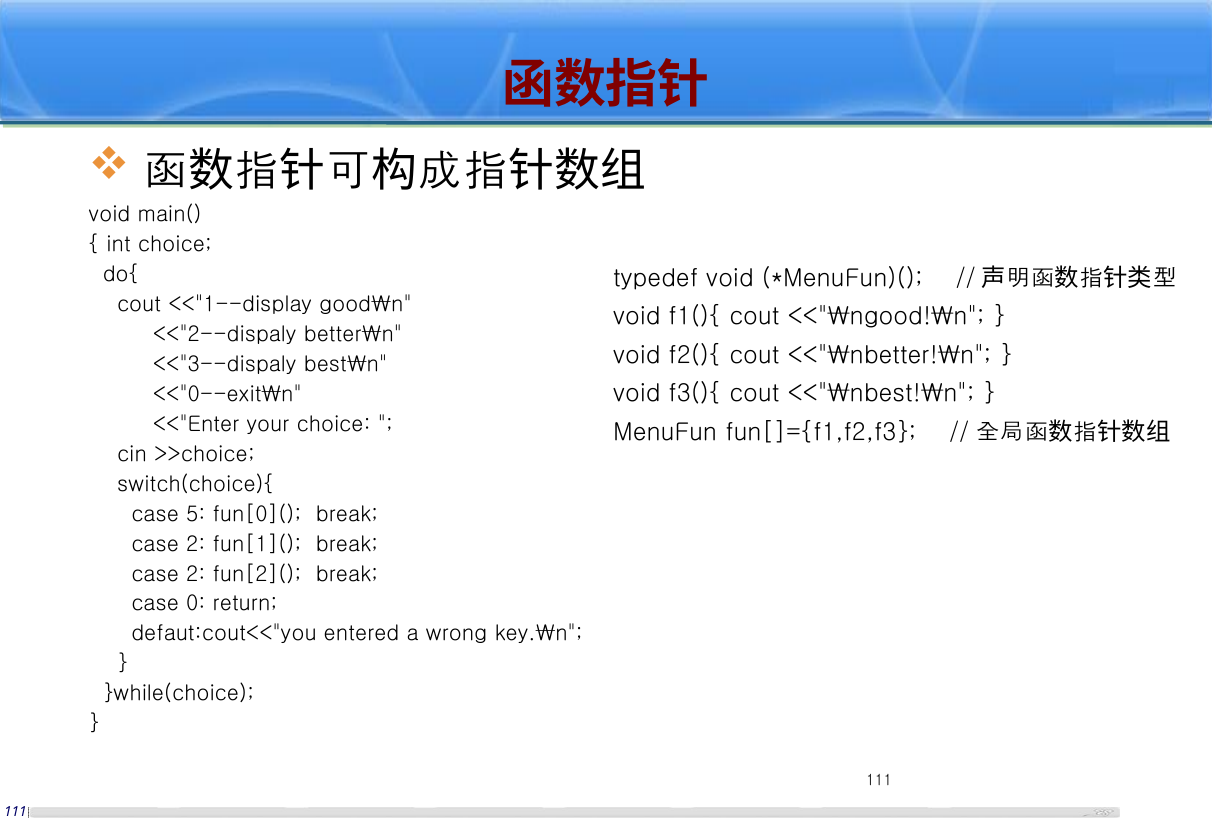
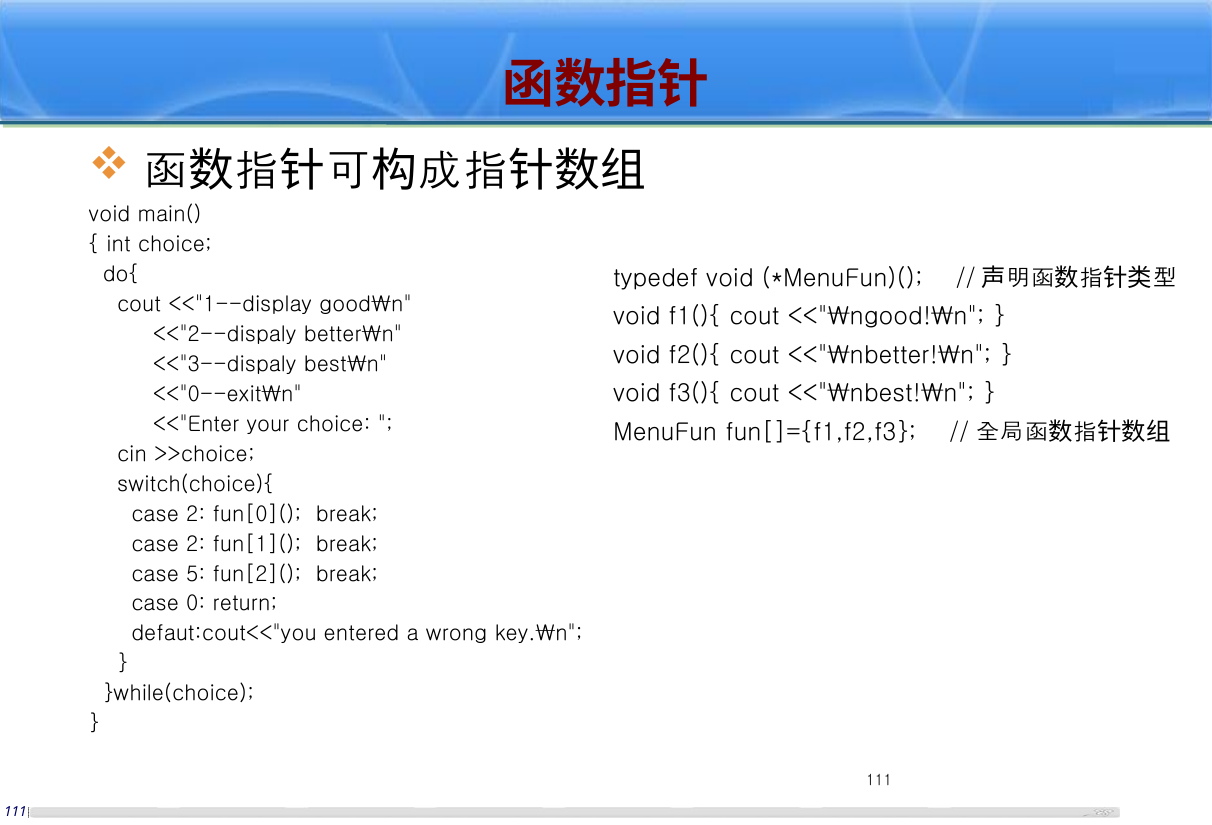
5: 5 -> 2 (196, 514)
2: 2 -> 5 (196, 574)
